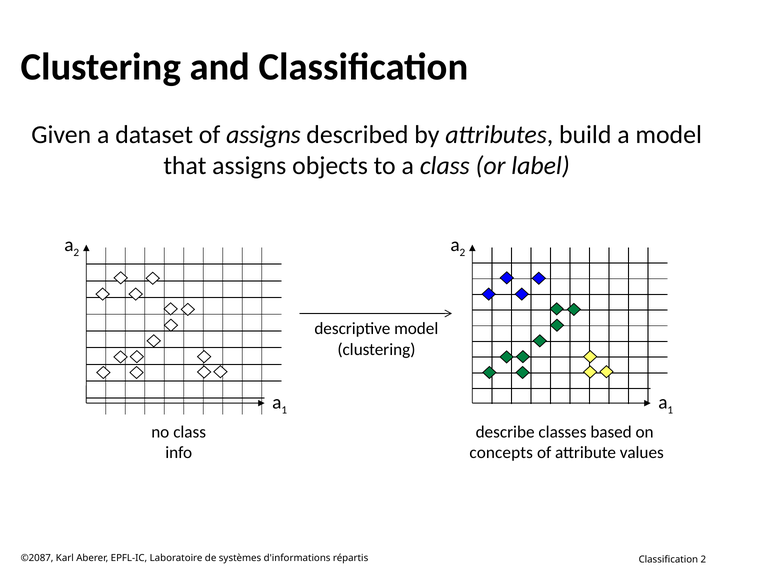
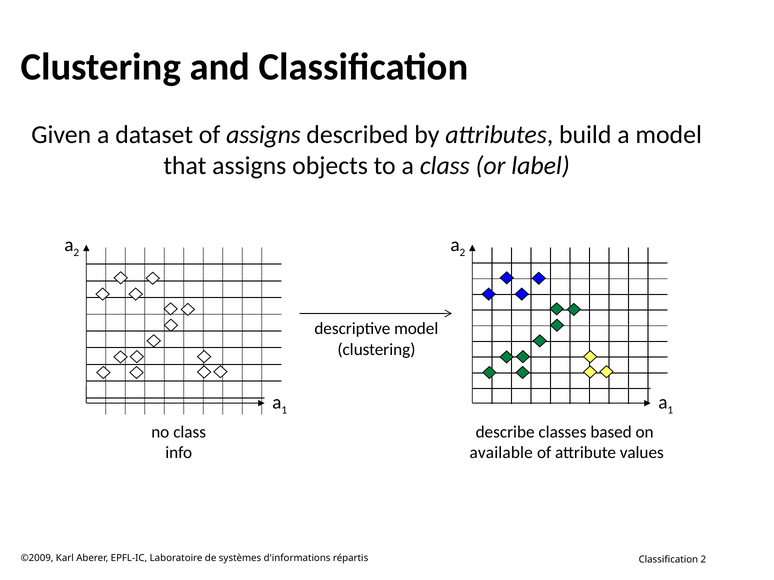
concepts: concepts -> available (501, 453)
©2087: ©2087 -> ©2009 (37, 559)
